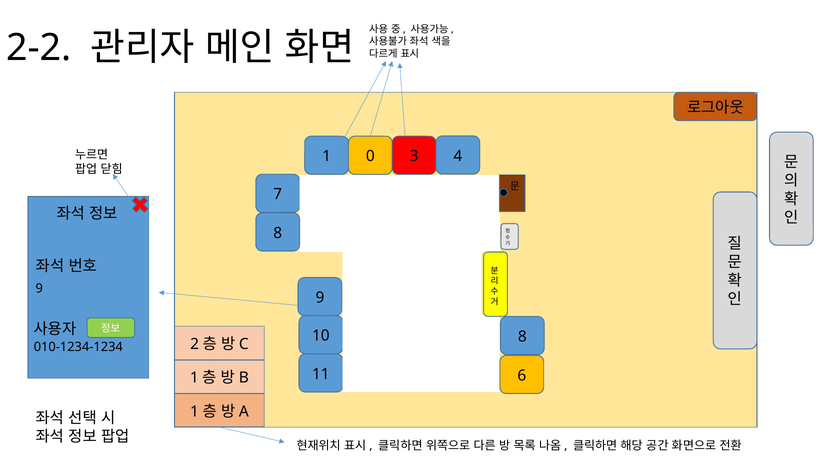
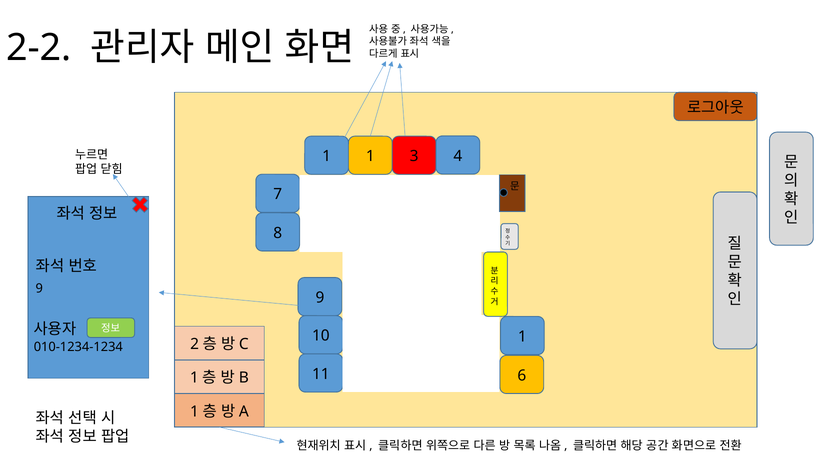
1 0: 0 -> 1 (370, 156)
10 8: 8 -> 1 (522, 337)
